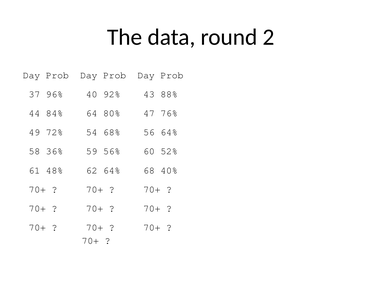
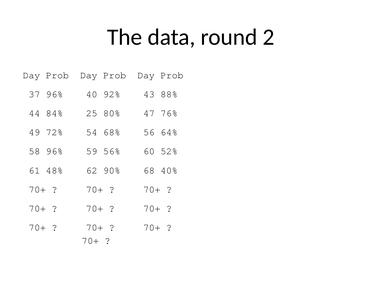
64: 64 -> 25 (92, 113)
58 36%: 36% -> 96% (54, 151)
62 64%: 64% -> 90% (112, 170)
